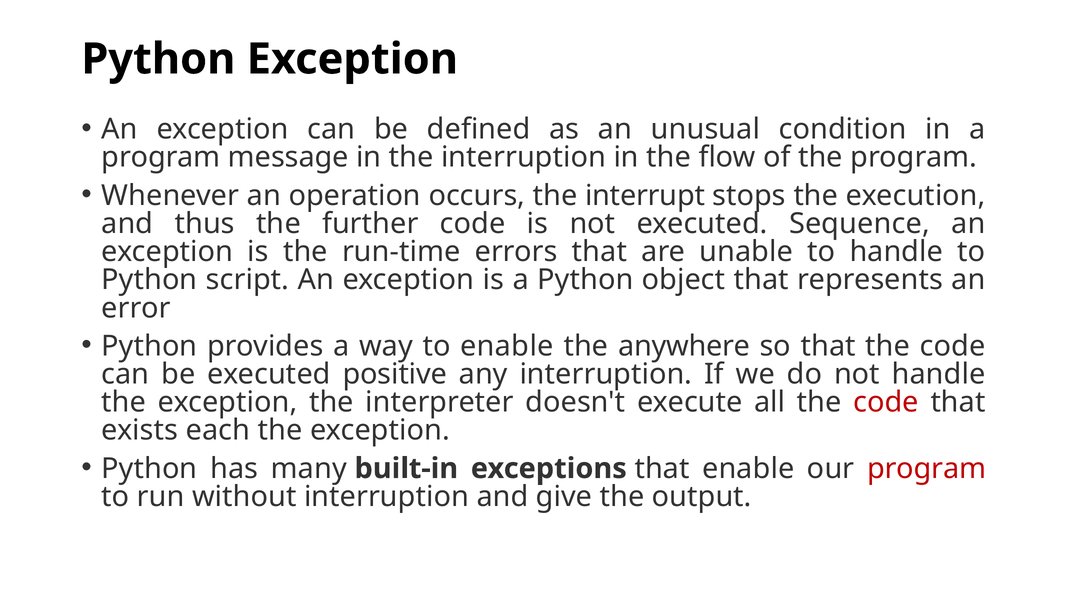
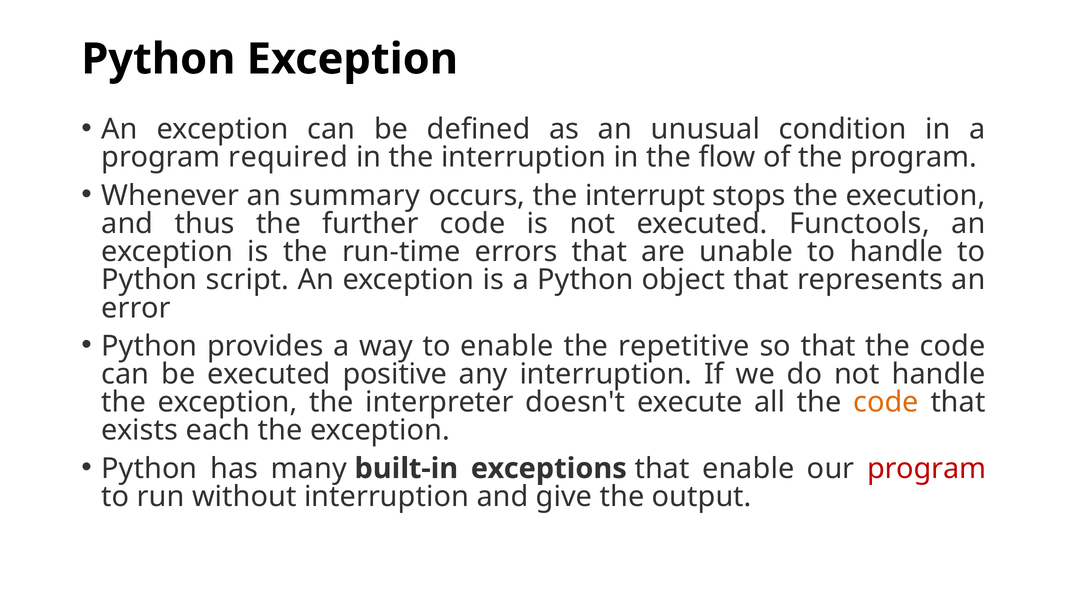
message: message -> required (288, 157)
operation: operation -> summary (355, 195)
Sequence: Sequence -> Functools (859, 224)
anywhere: anywhere -> repetitive (684, 346)
code colour: red -> orange (886, 402)
